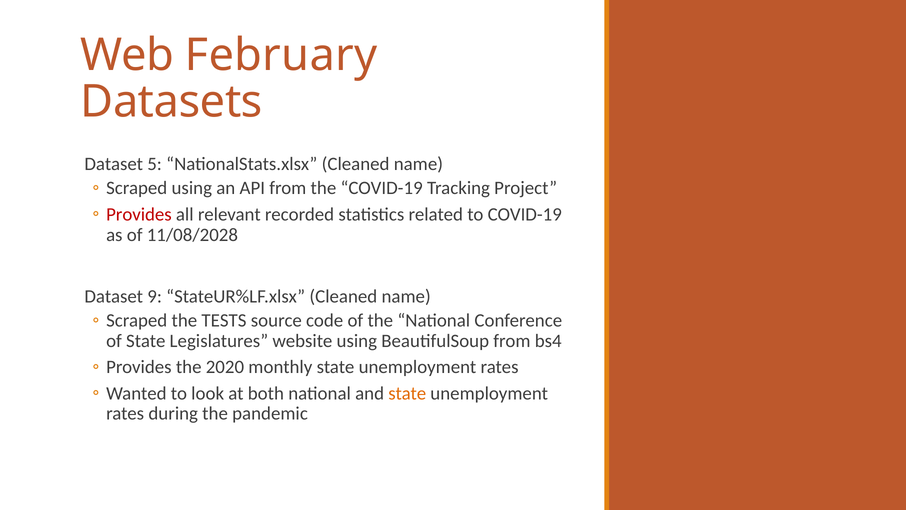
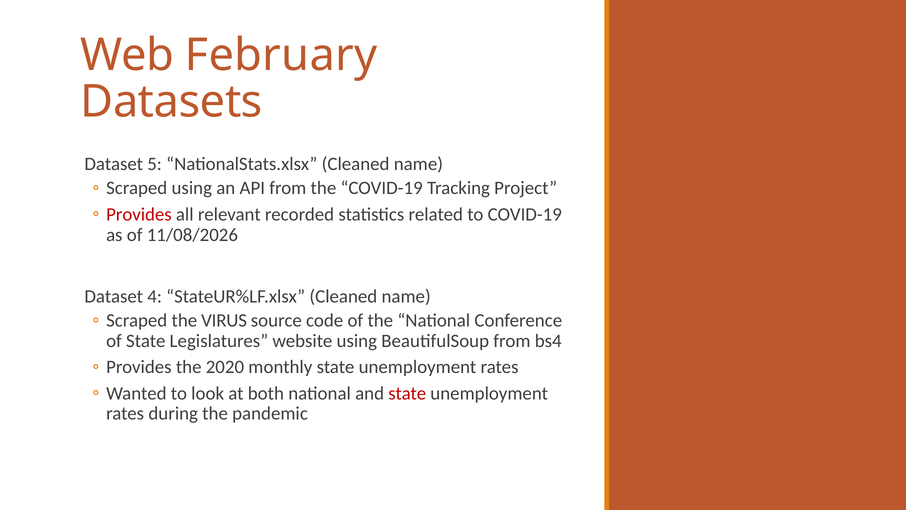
11/08/2028: 11/08/2028 -> 11/08/2026 (192, 235)
9: 9 -> 4 (155, 296)
TESTS: TESTS -> VIRUS (224, 320)
state colour: orange -> red (407, 393)
